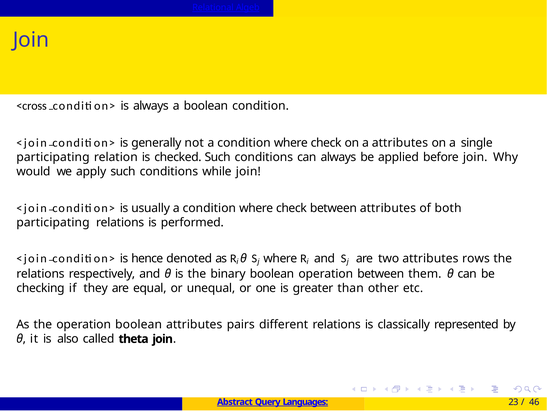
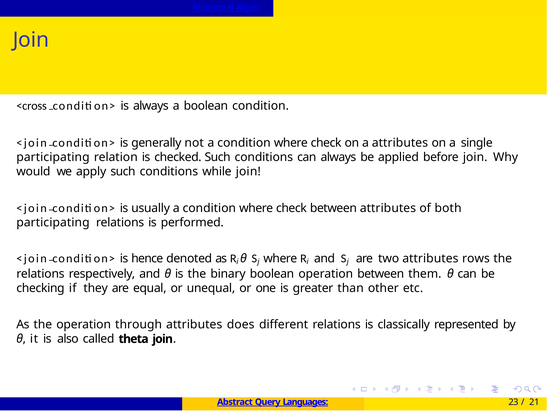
operation boolean: boolean -> through (139, 324)
pairs: pairs -> does (241, 324)
46: 46 -> 21 (534, 402)
